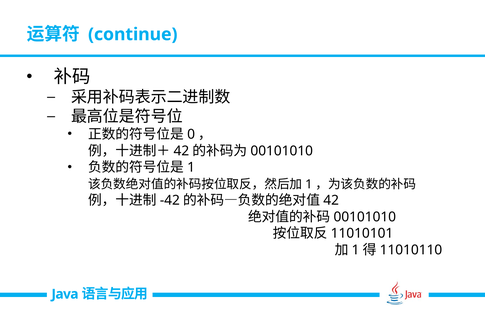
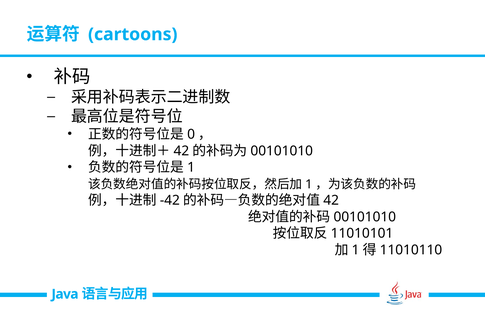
continue: continue -> cartoons (133, 34)
